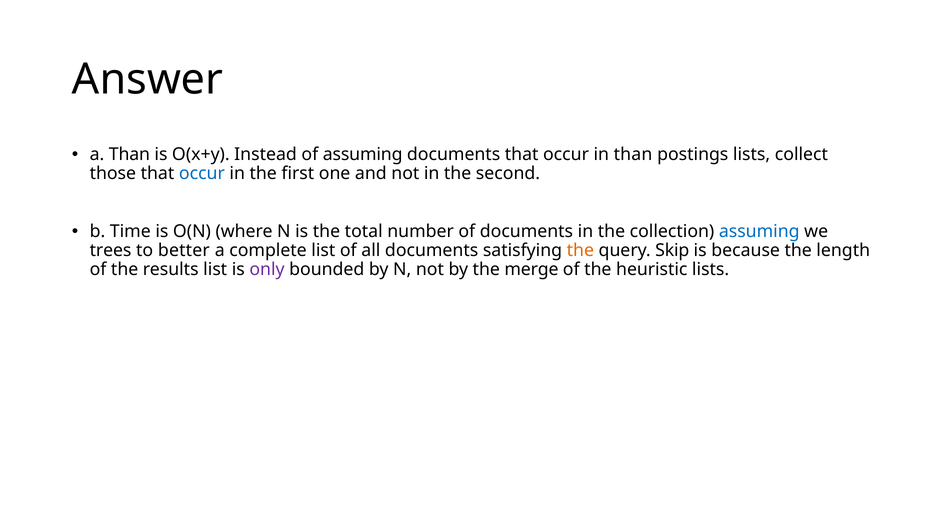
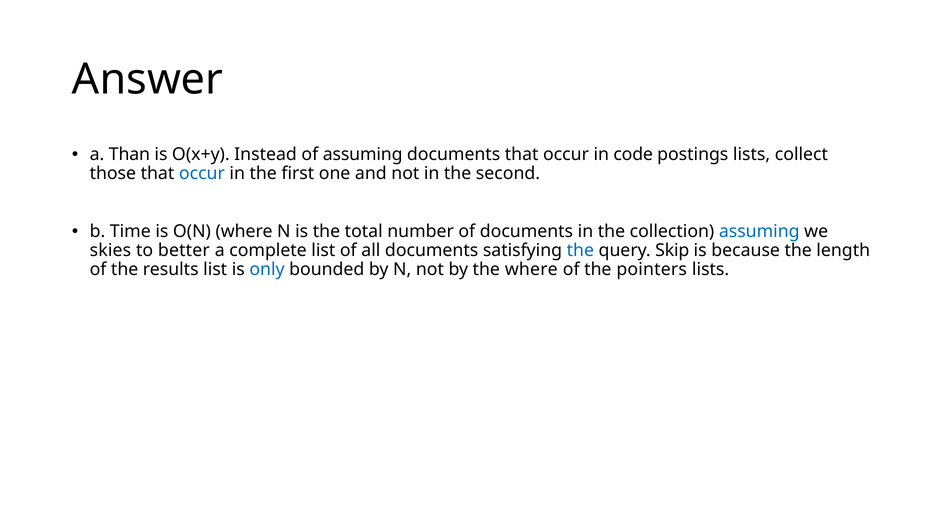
in than: than -> code (633, 154)
trees: trees -> skies (110, 250)
the colour: orange -> blue (580, 250)
only colour: purple -> blue (267, 270)
the merge: merge -> where (531, 270)
heuristic: heuristic -> pointers (652, 270)
